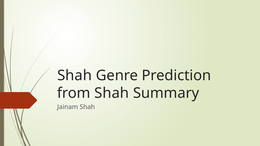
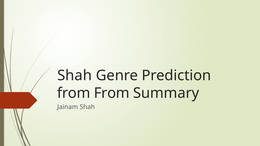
from Shah: Shah -> From (112, 93)
